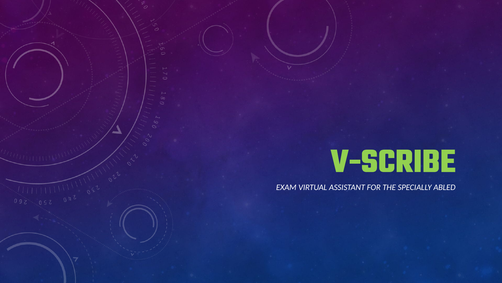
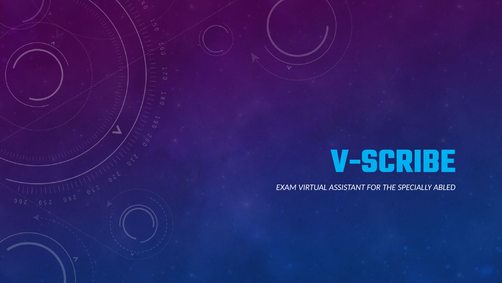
V-SCRIBE colour: light green -> light blue (393, 160)
